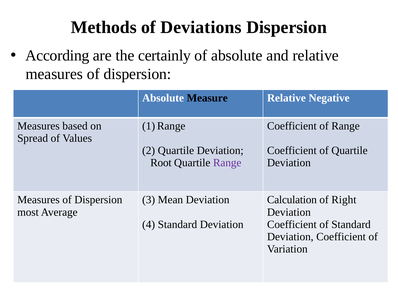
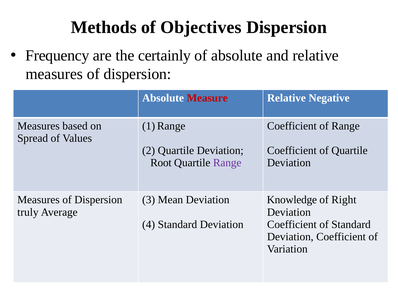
Deviations: Deviations -> Objectives (201, 27)
According: According -> Frequency (57, 55)
Measure colour: black -> red (207, 98)
Calculation: Calculation -> Knowledge (292, 200)
most: most -> truly (28, 212)
